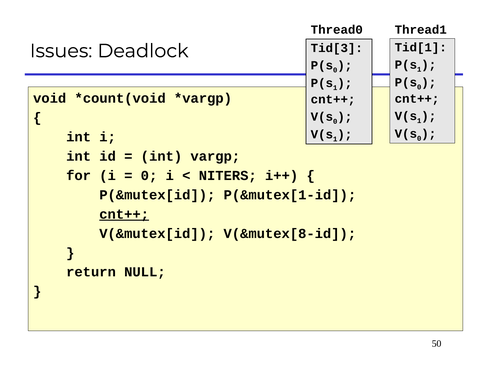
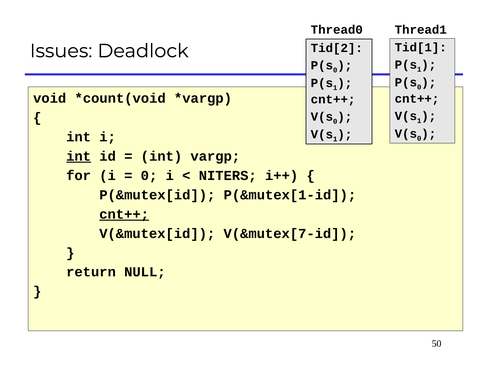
Tid[3: Tid[3 -> Tid[2 (337, 48)
int underline: none -> present (79, 156)
V(&mutex[8-id: V(&mutex[8-id -> V(&mutex[7-id (290, 233)
